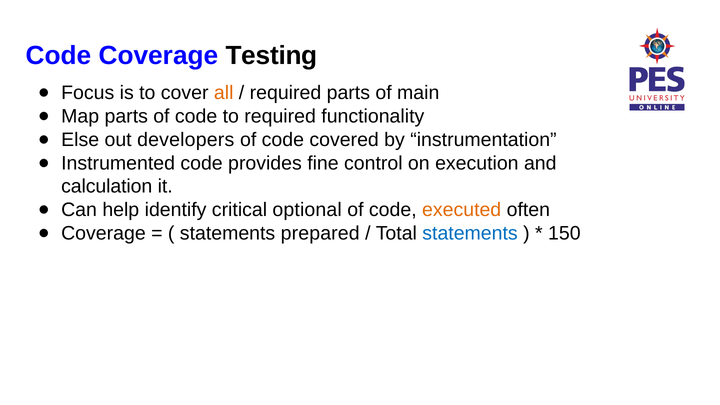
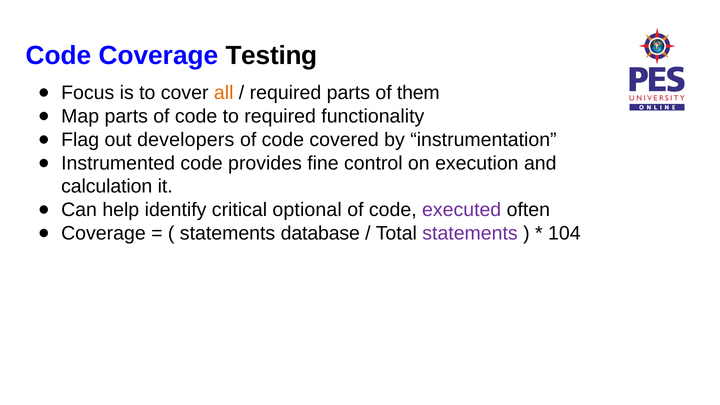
main: main -> them (418, 93)
Else: Else -> Flag (80, 140)
executed colour: orange -> purple (462, 210)
prepared: prepared -> database (320, 233)
statements colour: blue -> purple (470, 233)
150: 150 -> 104 (564, 233)
